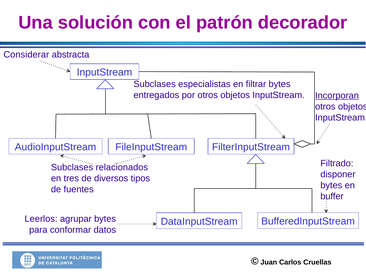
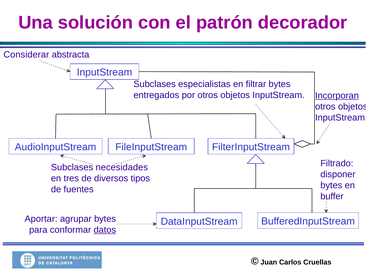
relacionados: relacionados -> necesidades (122, 168)
Leerlos: Leerlos -> Aportar (41, 219)
datos underline: none -> present (105, 230)
